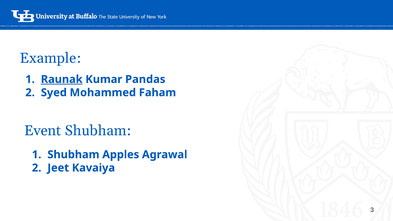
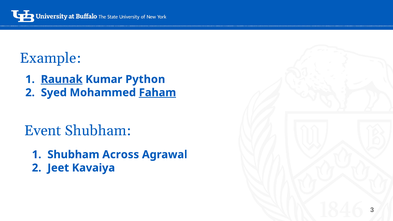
Pandas: Pandas -> Python (145, 79)
Faham underline: none -> present (157, 93)
Apples: Apples -> Across (121, 155)
